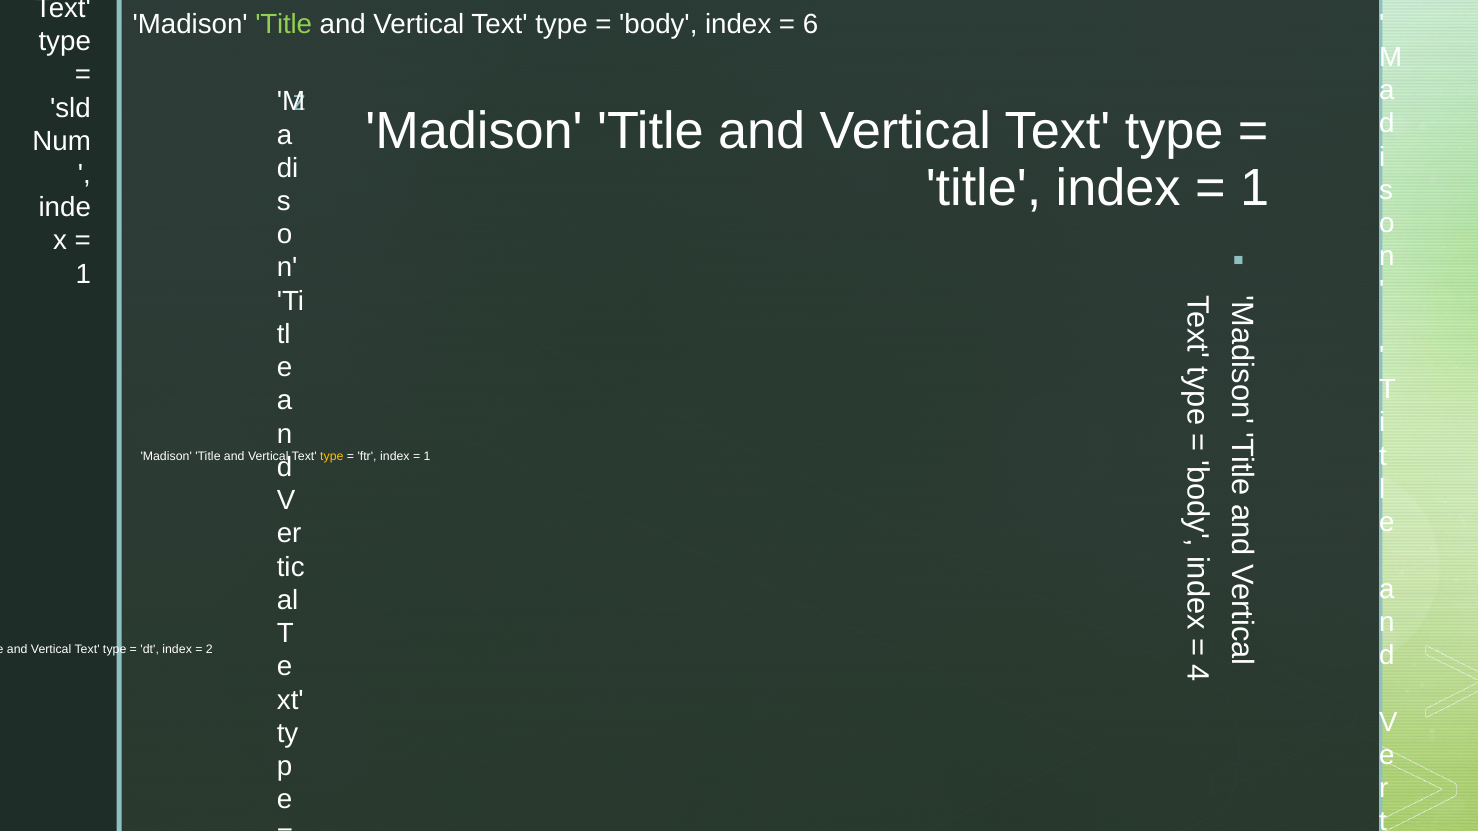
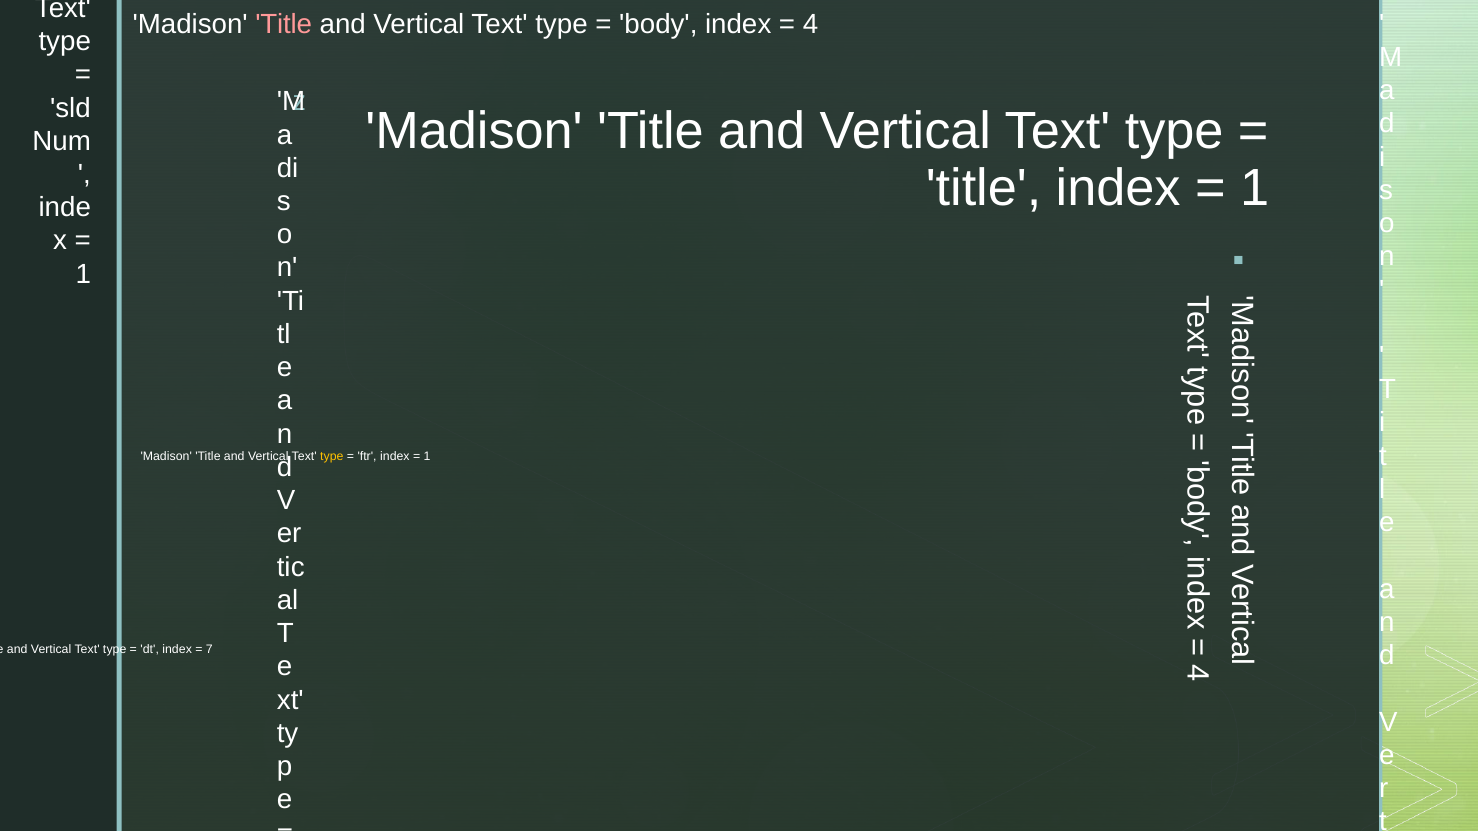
Title colour: light green -> pink (284, 24)
6: 6 -> 4 (811, 24)
2: 2 -> 7 (209, 649)
